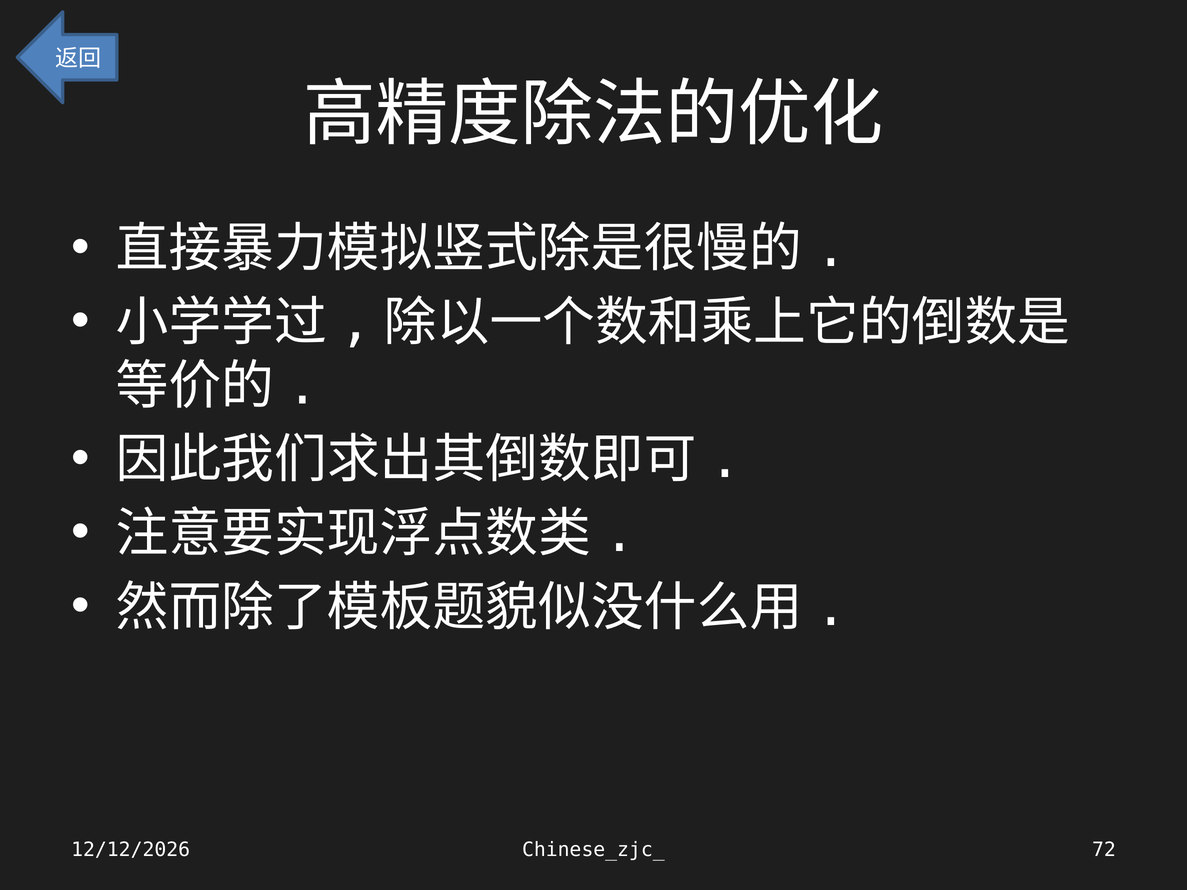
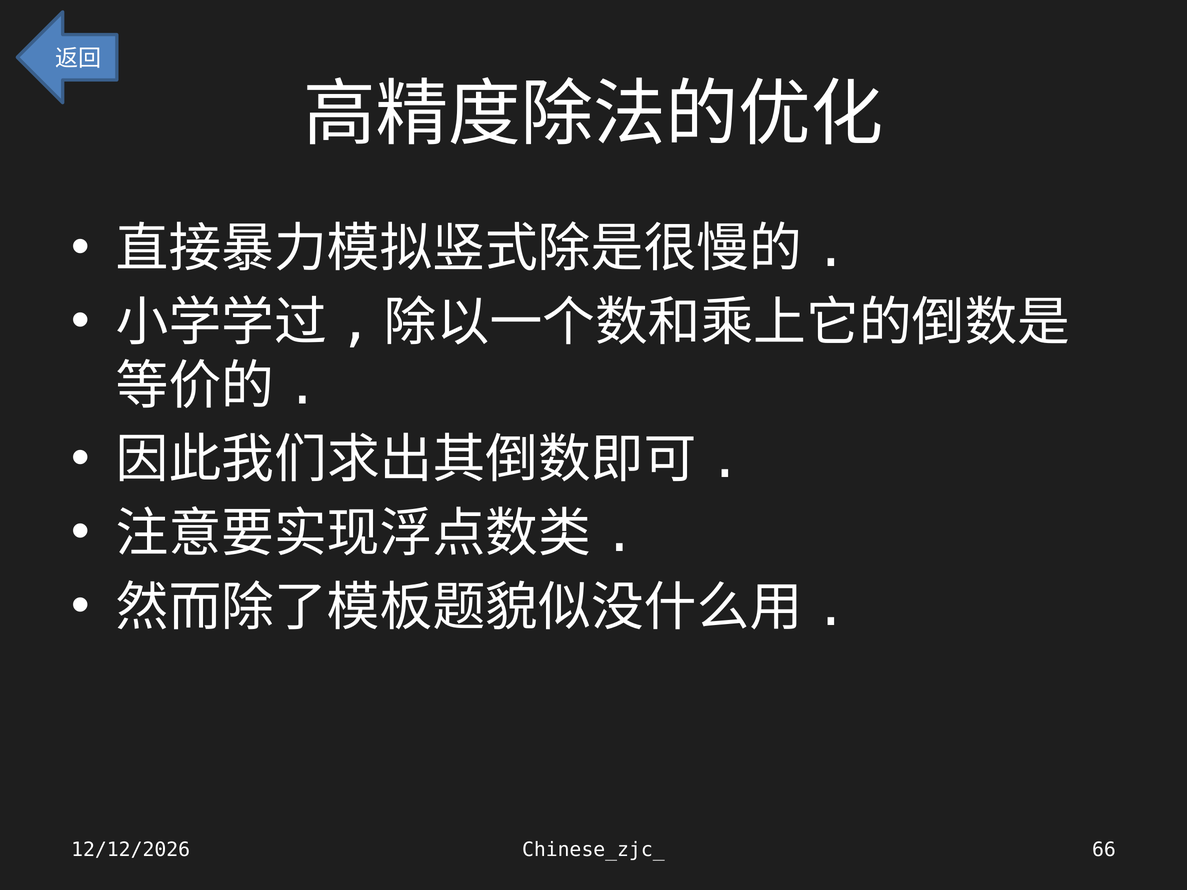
72: 72 -> 66 (1104, 850)
